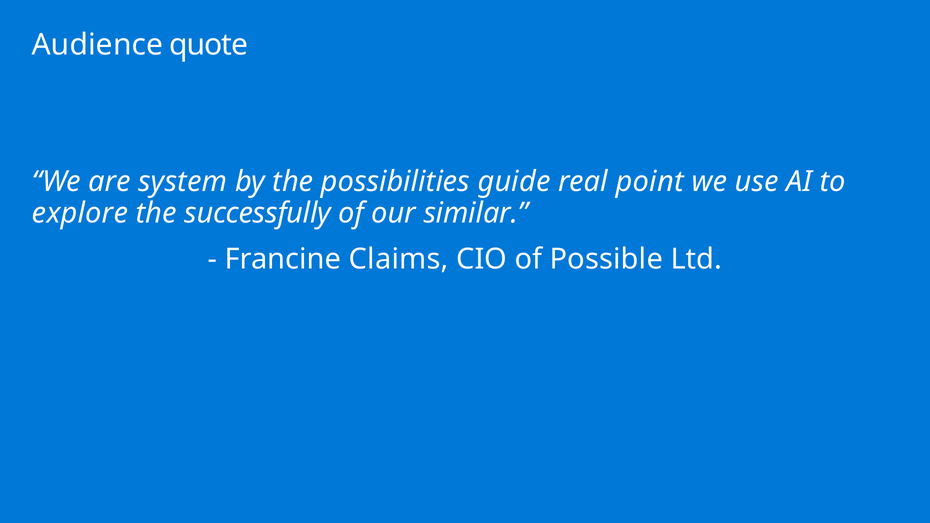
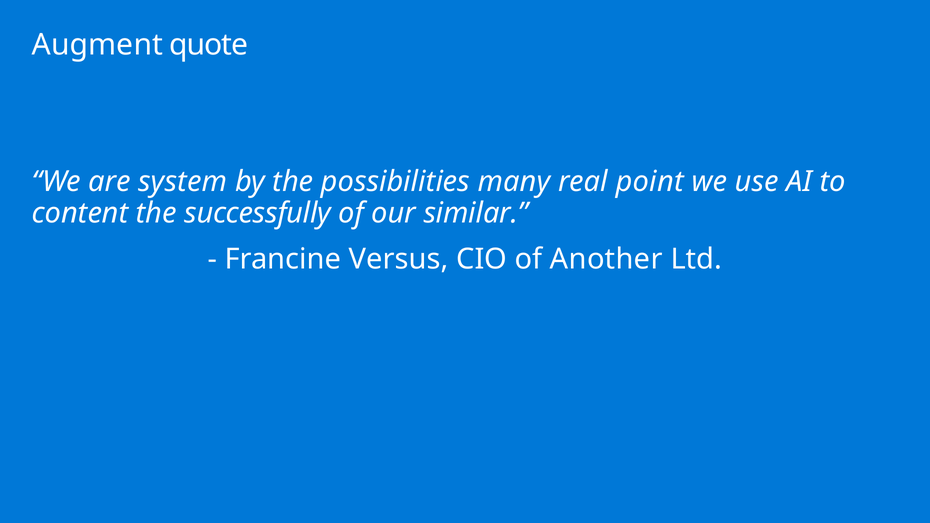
Audience: Audience -> Augment (97, 45)
guide: guide -> many (514, 182)
explore: explore -> content (80, 213)
Claims: Claims -> Versus (399, 259)
Possible: Possible -> Another (606, 259)
